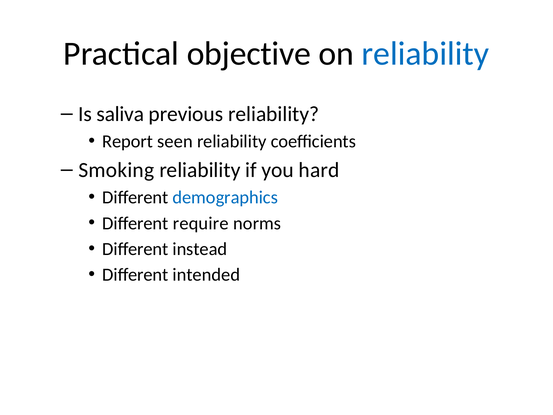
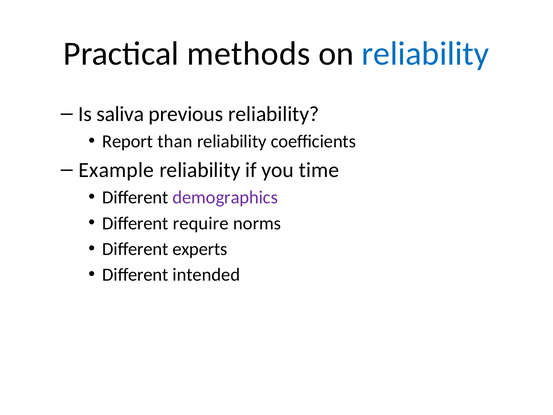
objective: objective -> methods (249, 54)
seen: seen -> than (175, 141)
Smoking: Smoking -> Example (116, 170)
hard: hard -> time (319, 170)
demographics colour: blue -> purple (225, 197)
instead: instead -> experts (200, 249)
